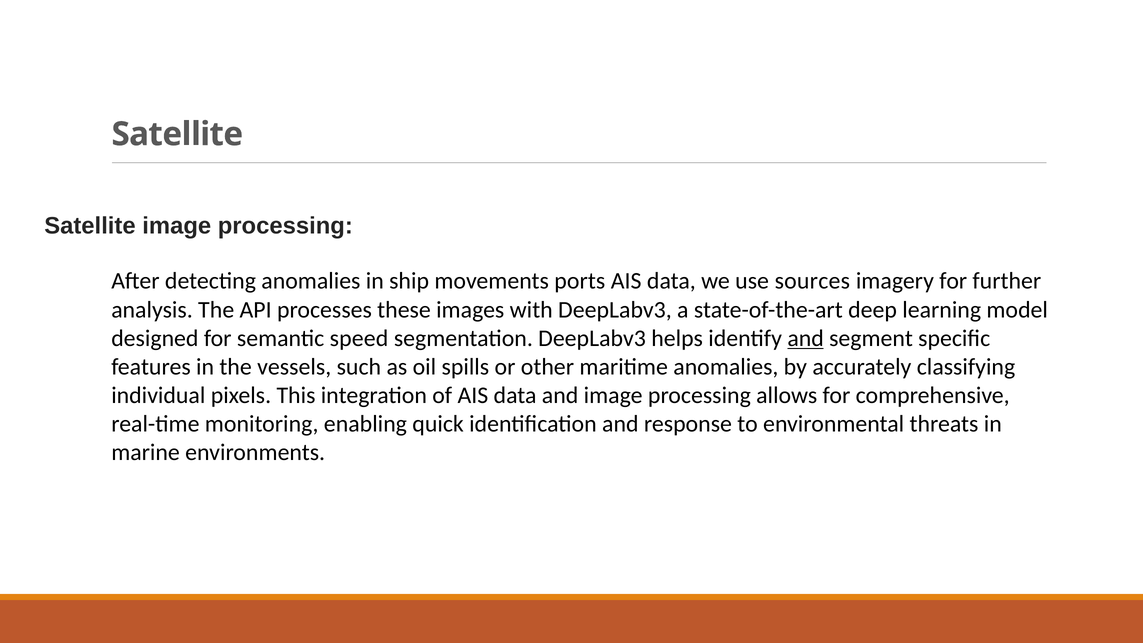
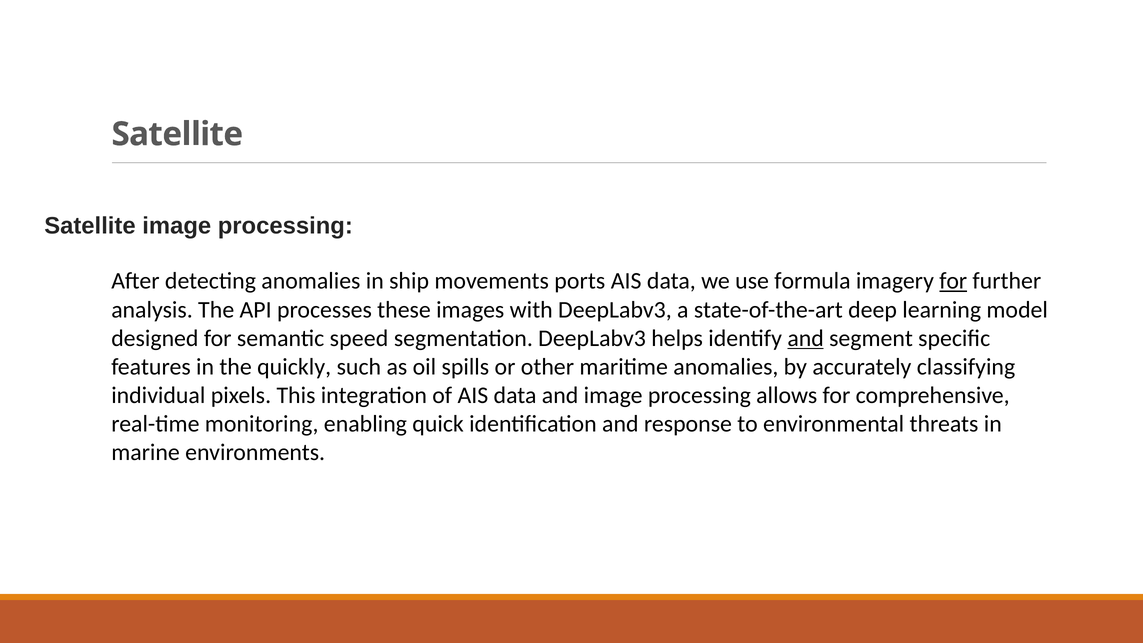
sources: sources -> formula (812, 281)
for underline: none -> present (953, 281)
vessels: vessels -> quickly (294, 367)
